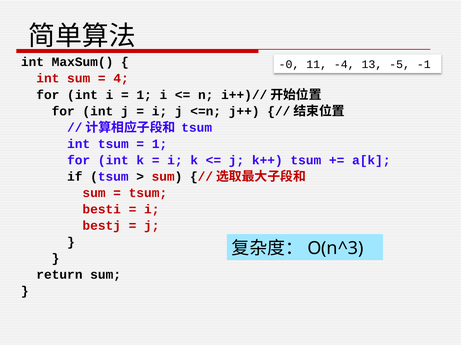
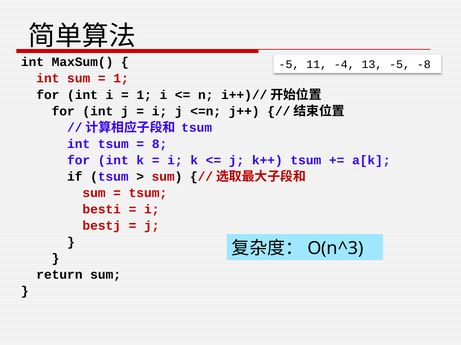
-0: -0 -> -5 (289, 65)
-1: -1 -> -8 (424, 65)
4: 4 -> 1 (121, 79)
1: 1 -> 8 (160, 144)
